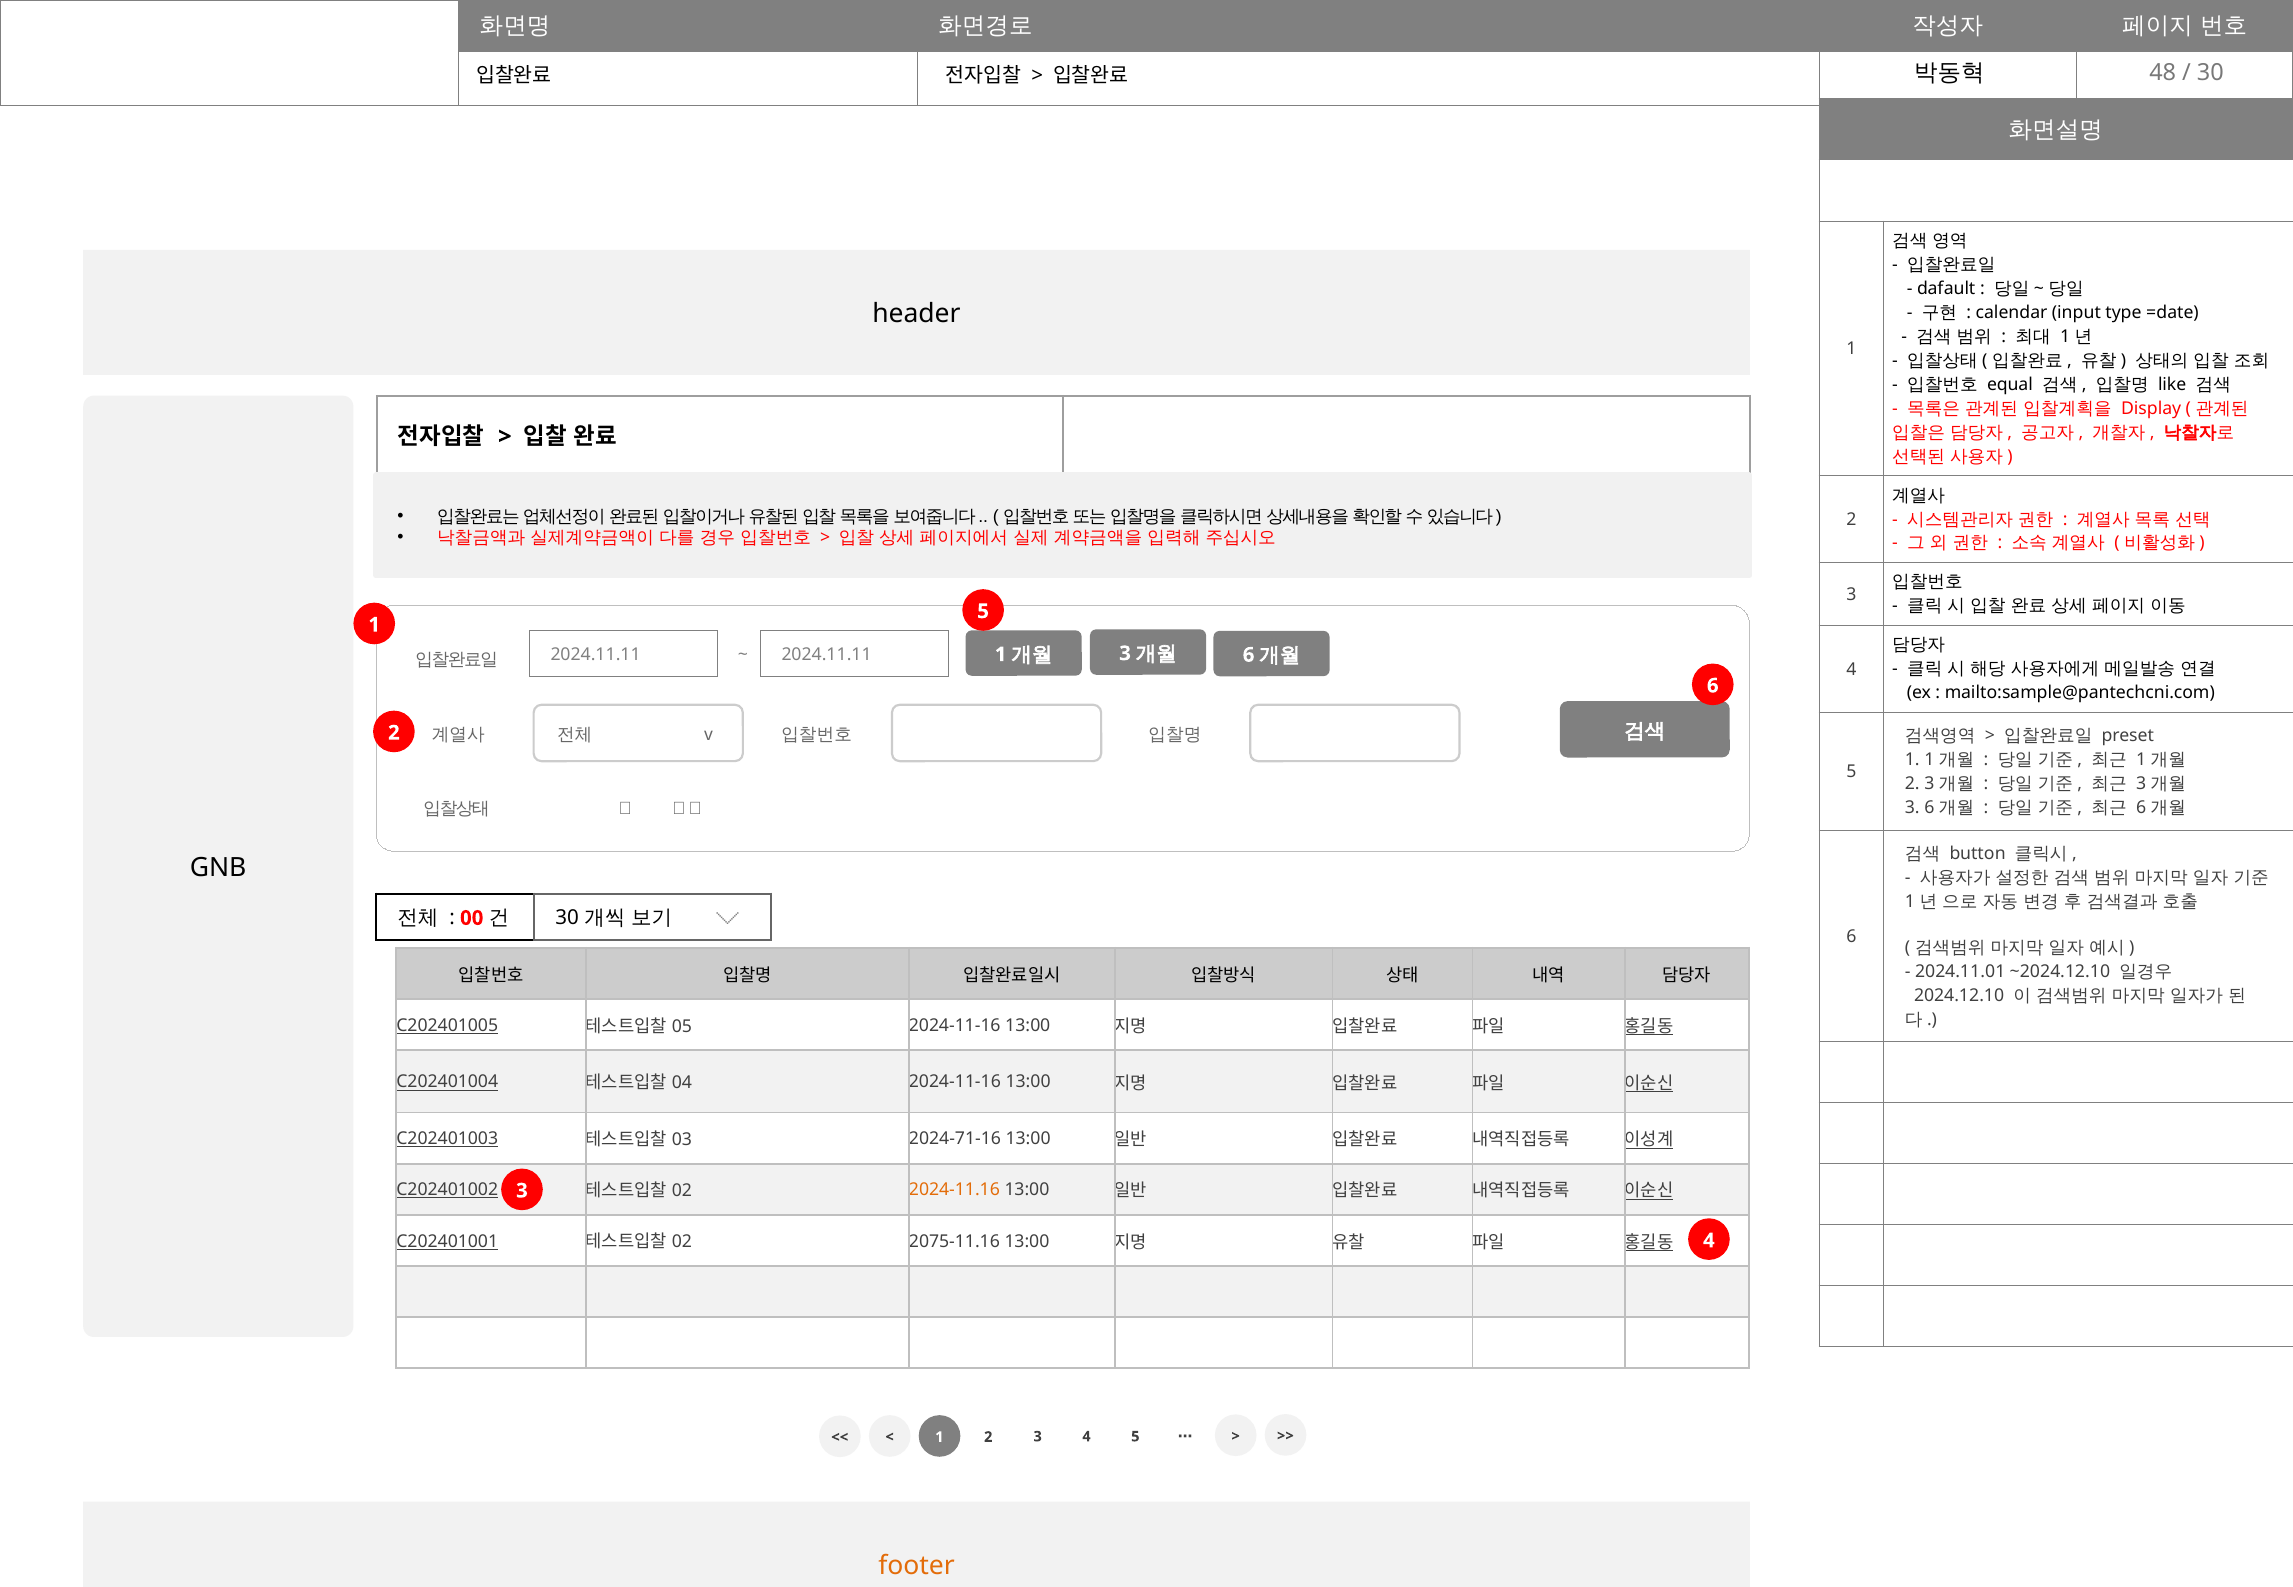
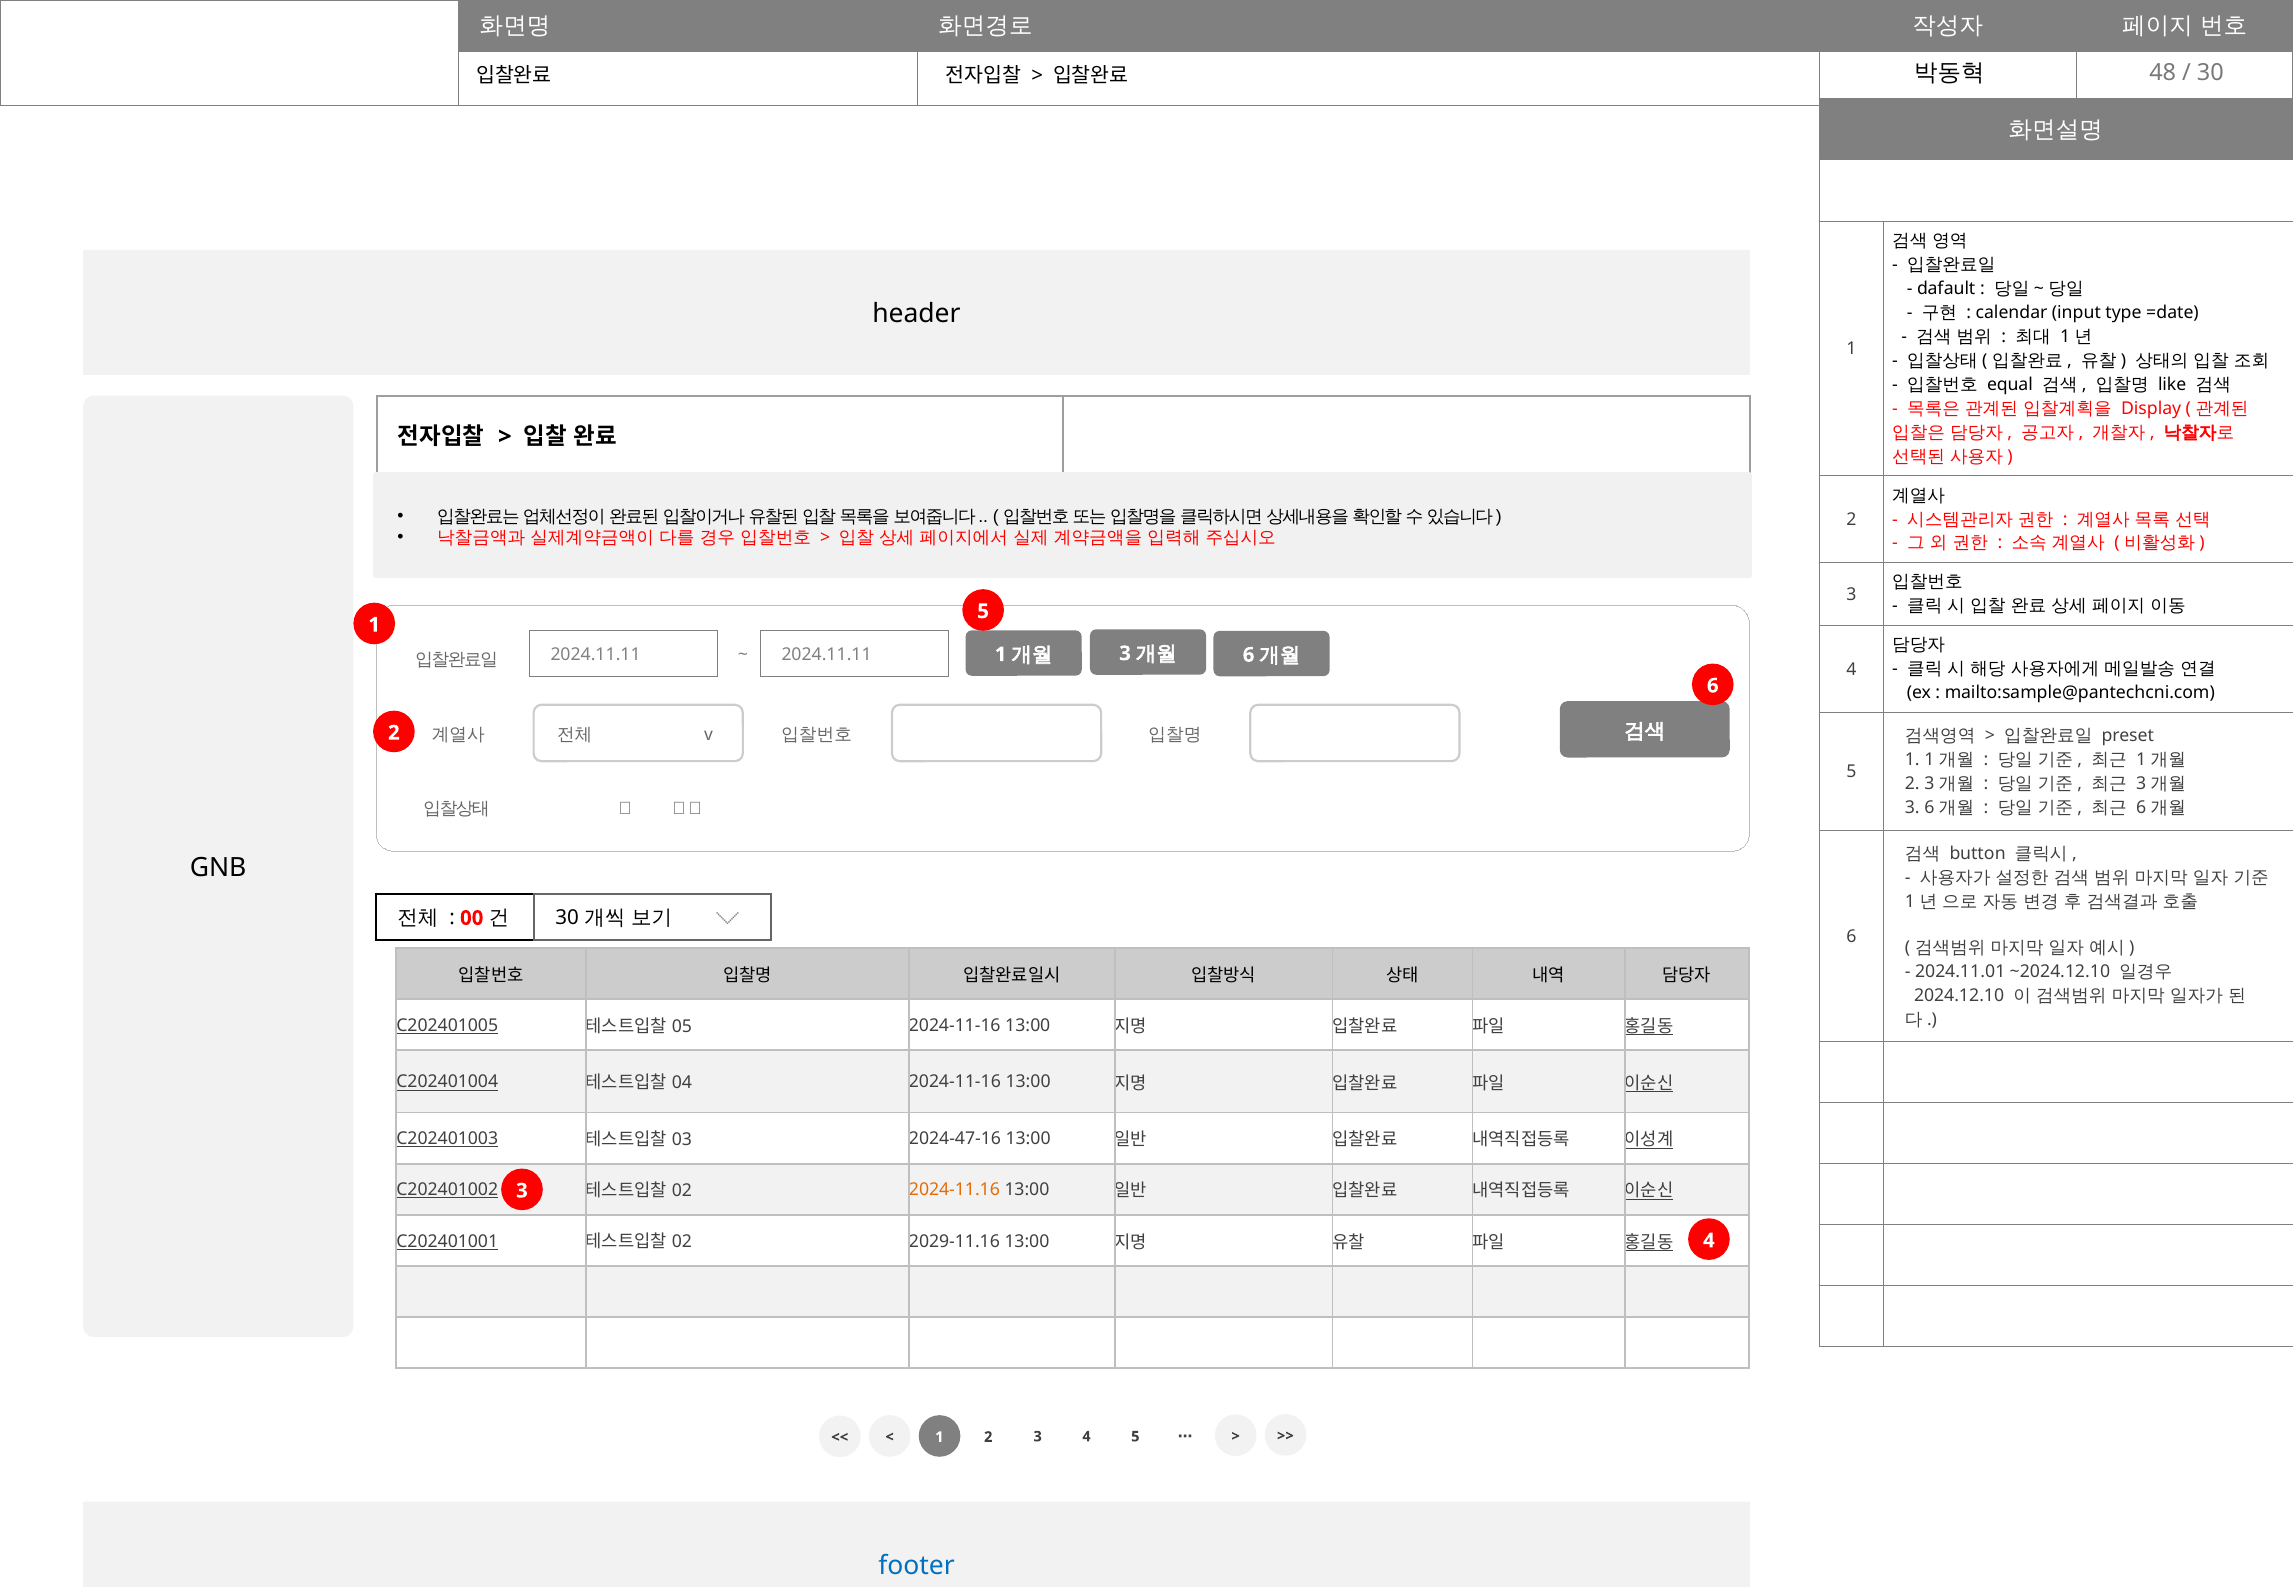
2024-71-16: 2024-71-16 -> 2024-47-16 (955, 1139)
2075-11.16: 2075-11.16 -> 2029-11.16 (954, 1242)
footer colour: orange -> blue (917, 1566)
